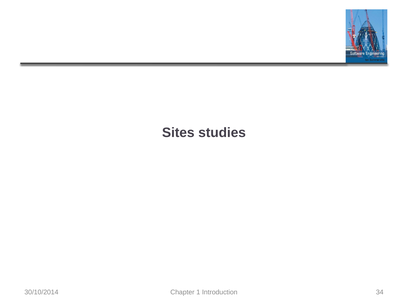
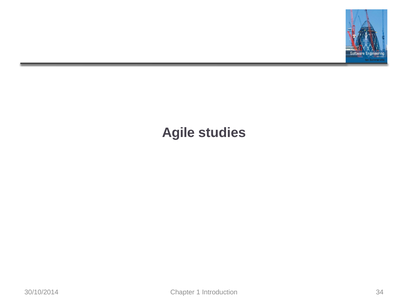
Sites: Sites -> Agile (178, 133)
